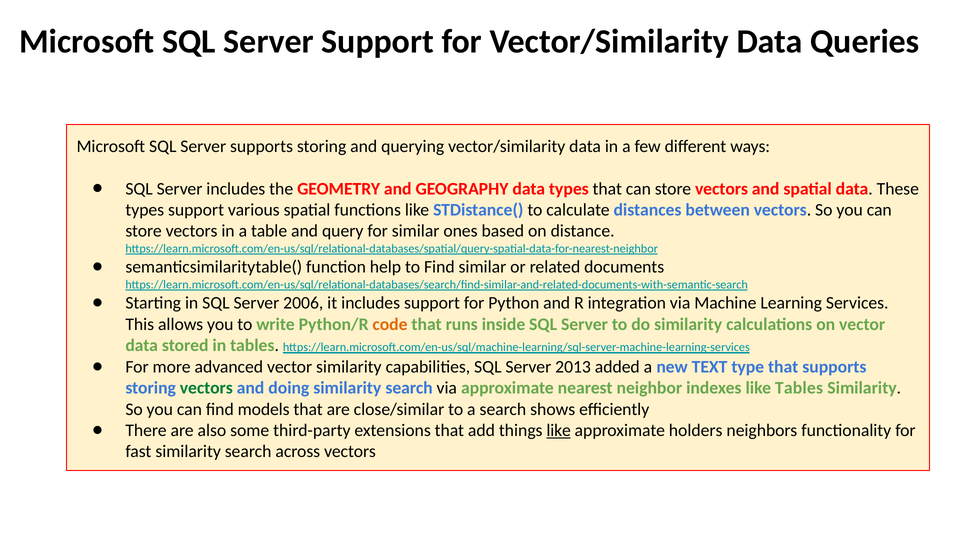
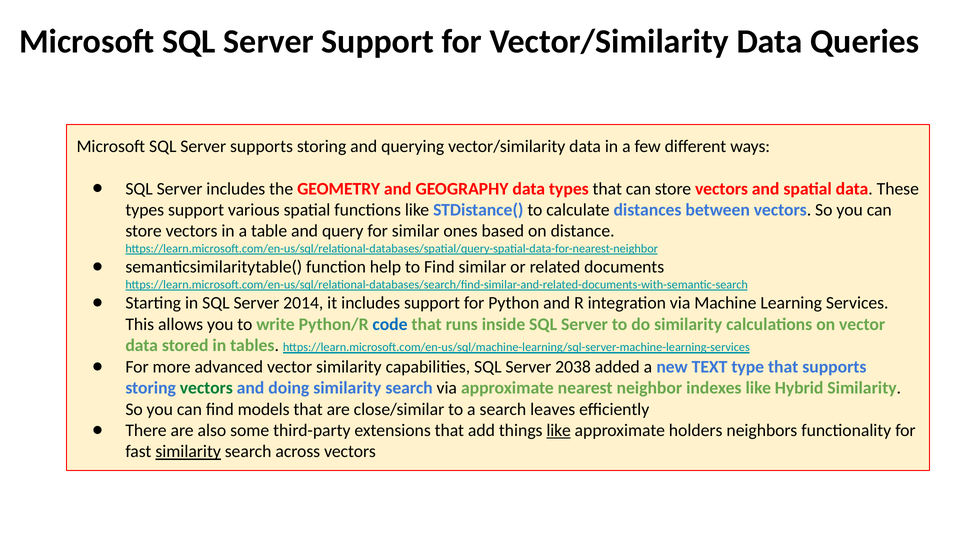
2006: 2006 -> 2014 (303, 303)
code colour: orange -> blue (390, 324)
2013: 2013 -> 2038 (573, 367)
like Tables: Tables -> Hybrid (799, 388)
shows: shows -> leaves (553, 409)
similarity underline: none -> present (188, 452)
